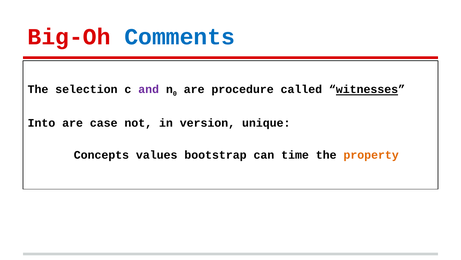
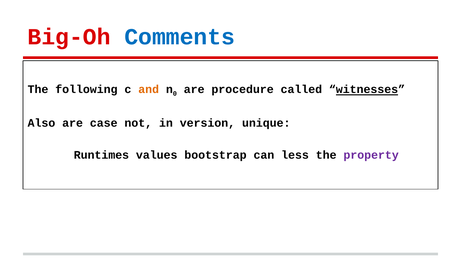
selection: selection -> following (86, 89)
and colour: purple -> orange (149, 89)
Into: Into -> Also (41, 123)
Concepts: Concepts -> Runtimes (101, 154)
time: time -> less (295, 154)
property colour: orange -> purple (371, 154)
